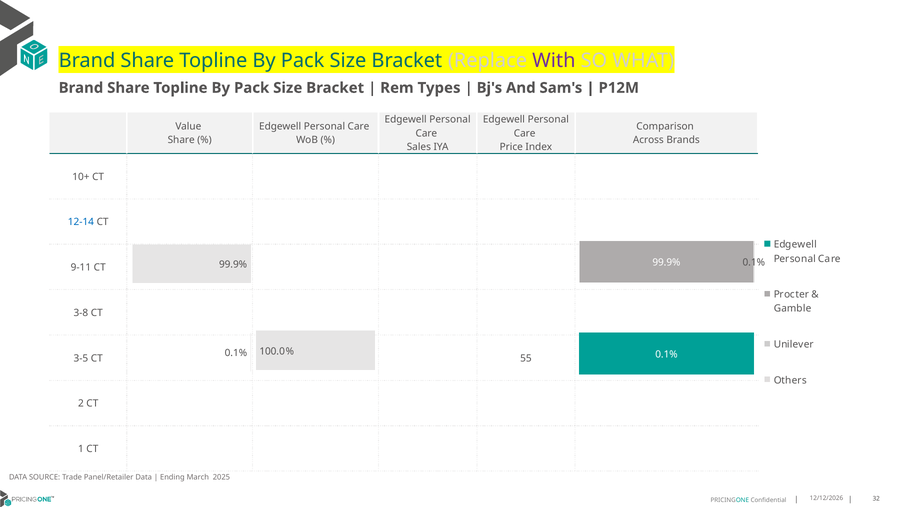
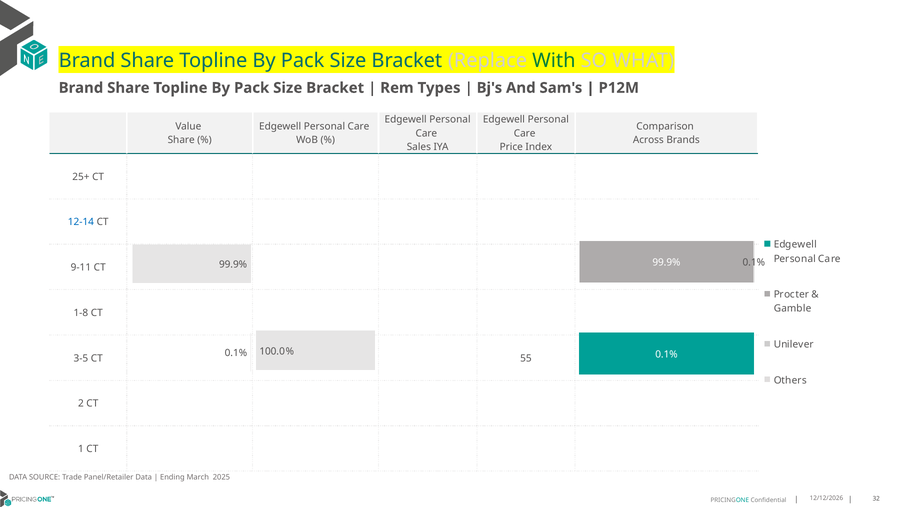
With colour: purple -> green (554, 61)
10+: 10+ -> 25+ (81, 177)
3-8: 3-8 -> 1-8 (81, 313)
